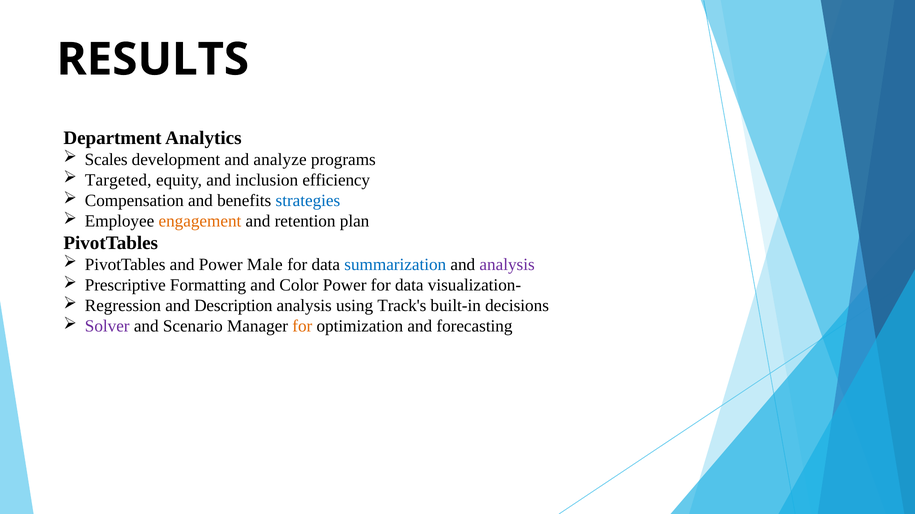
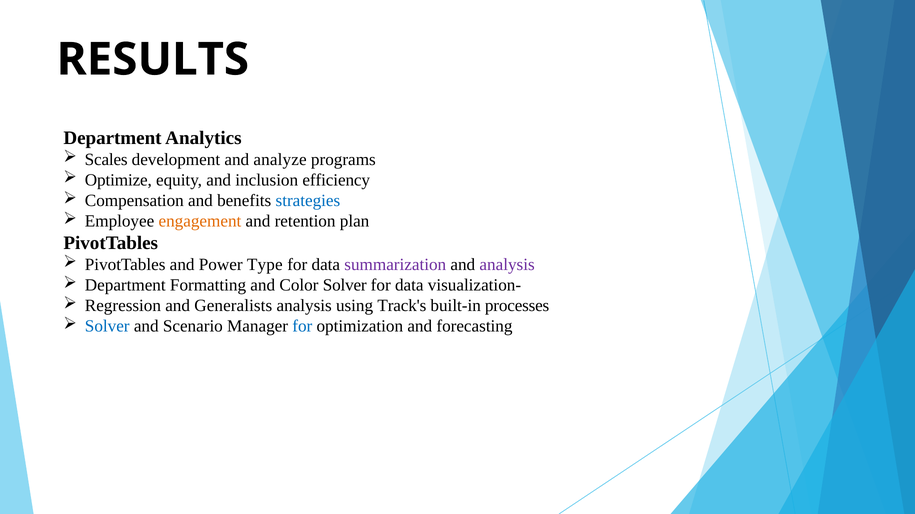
Targeted: Targeted -> Optimize (118, 180)
Male: Male -> Type (265, 265)
summarization colour: blue -> purple (395, 265)
Prescriptive: Prescriptive -> Department (125, 286)
Color Power: Power -> Solver (345, 286)
Description: Description -> Generalists (233, 306)
decisions: decisions -> processes (517, 306)
Solver colour: purple -> blue (107, 327)
for colour: orange -> blue (302, 327)
